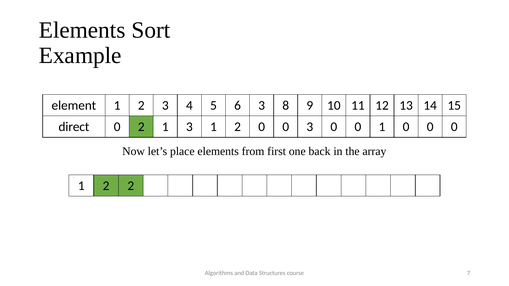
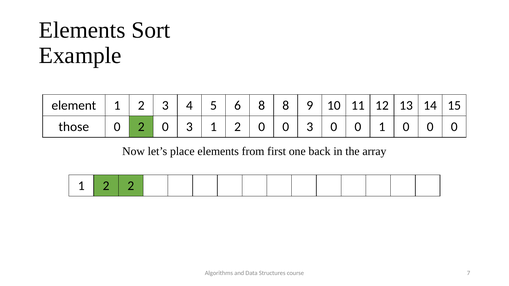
6 3: 3 -> 8 (262, 105)
direct: direct -> those (74, 127)
0 2 1: 1 -> 0 (165, 127)
